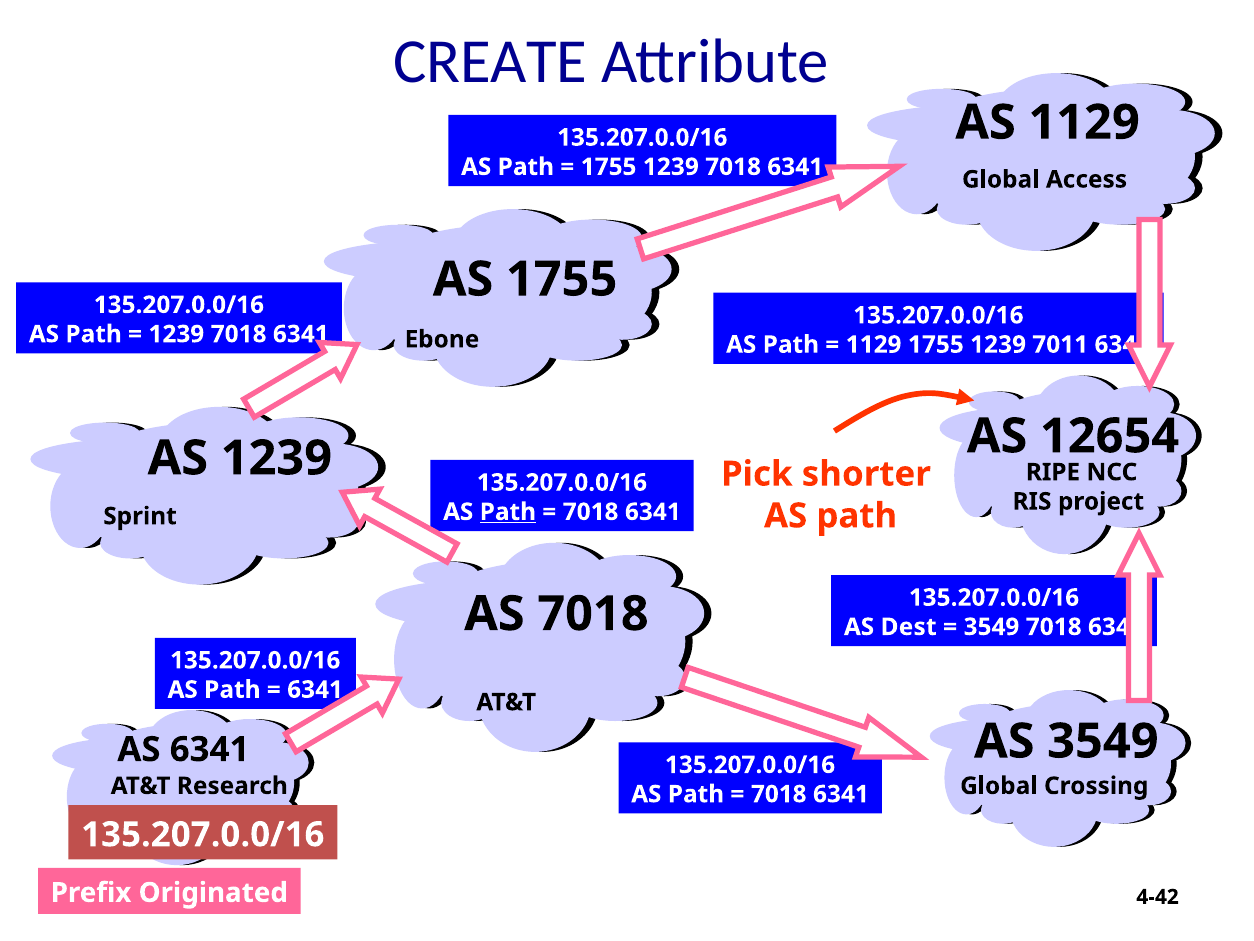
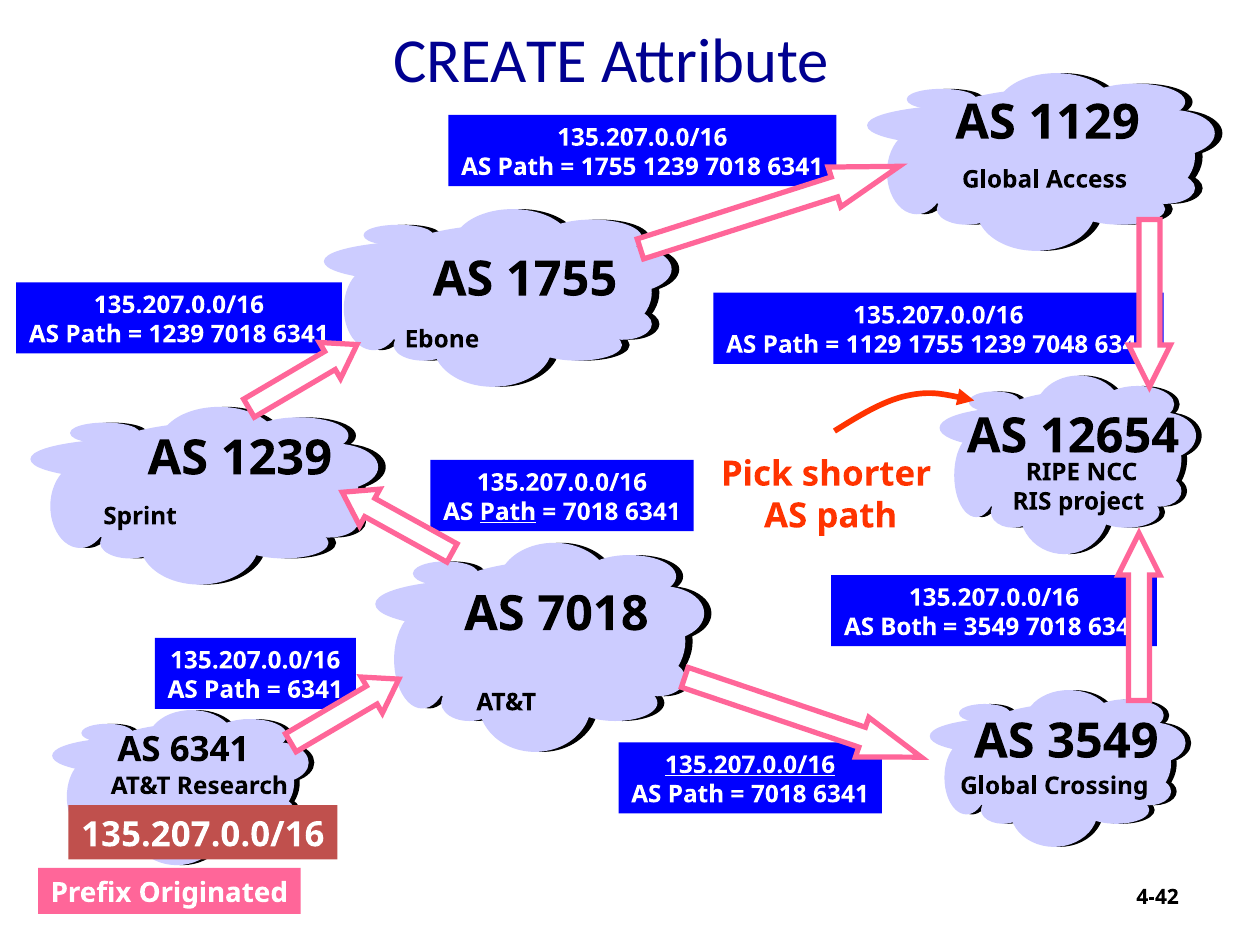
7011: 7011 -> 7048 (1060, 345)
Dest: Dest -> Both (909, 627)
135.207.0.0/16 underline: none -> present (750, 765)
